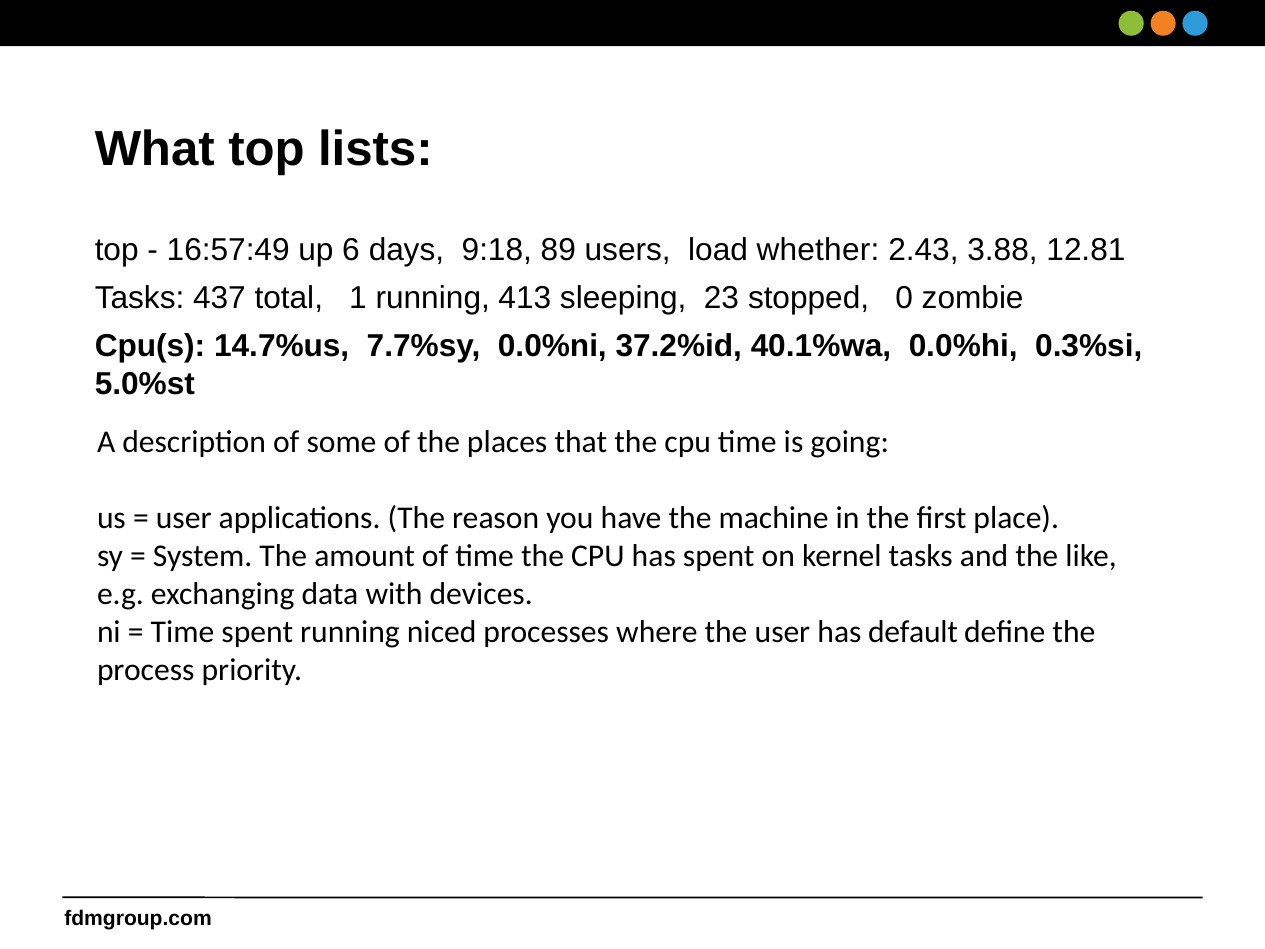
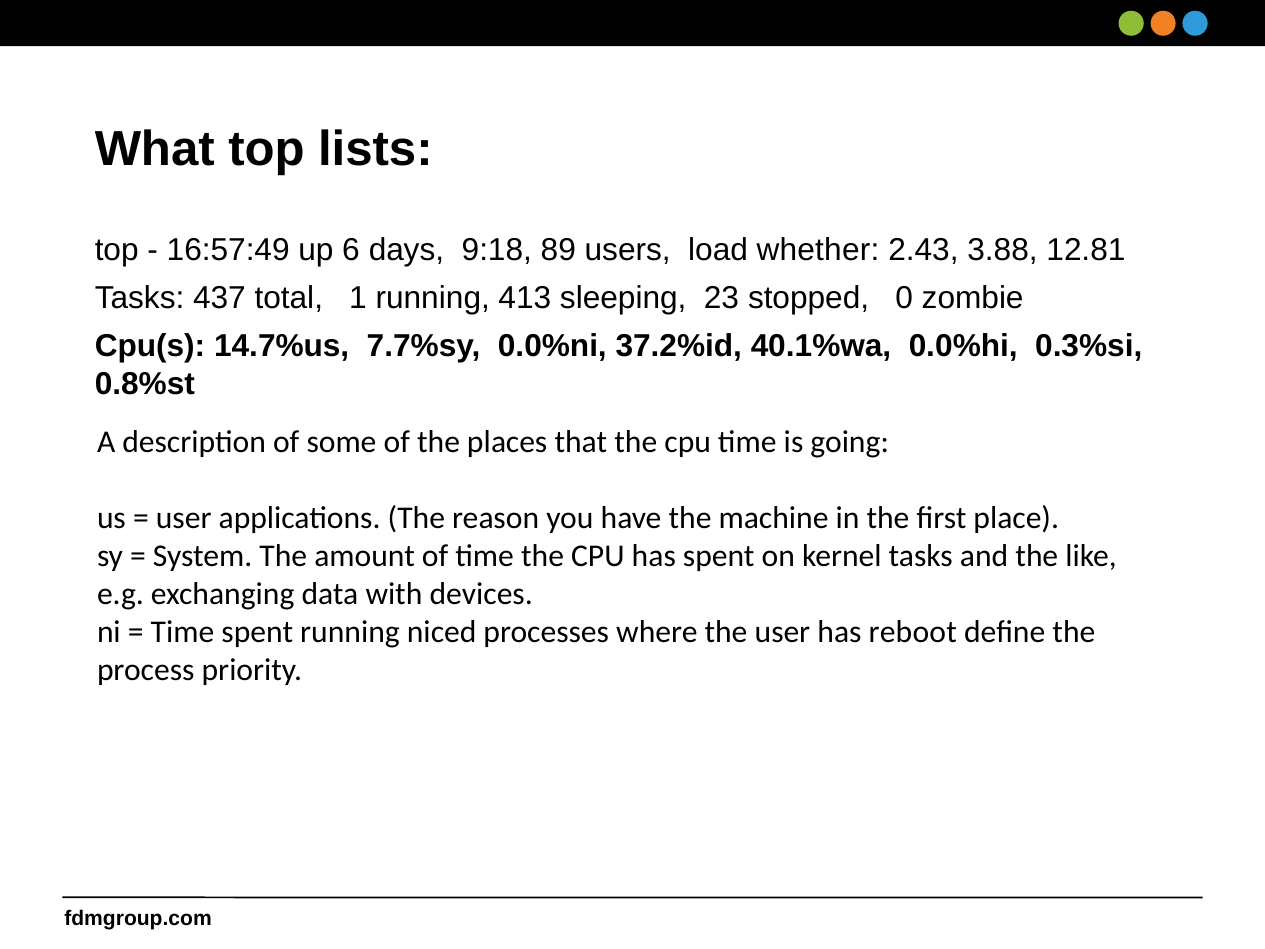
5.0%st: 5.0%st -> 0.8%st (145, 384)
default: default -> reboot (913, 632)
